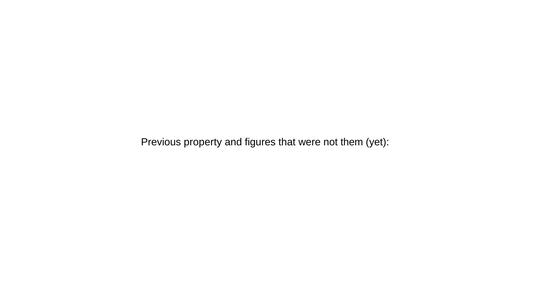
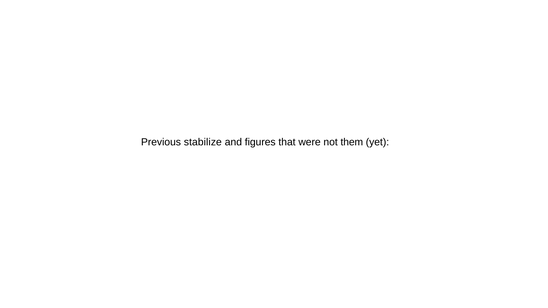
property: property -> stabilize (203, 142)
